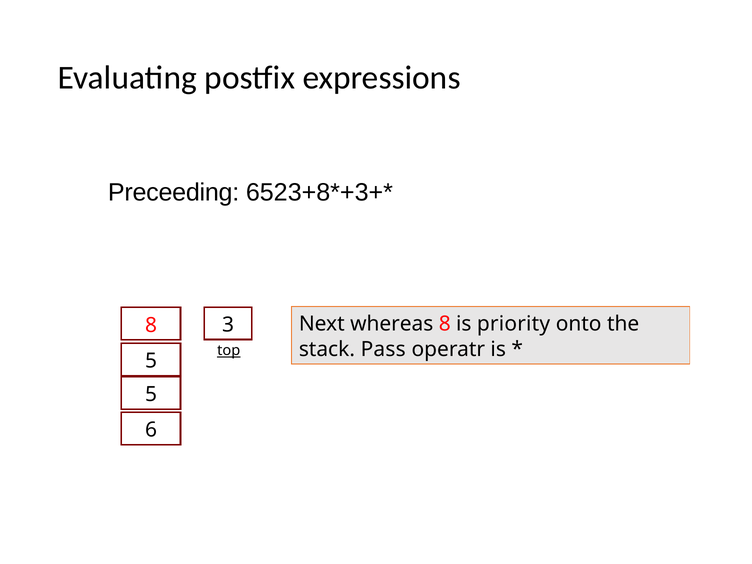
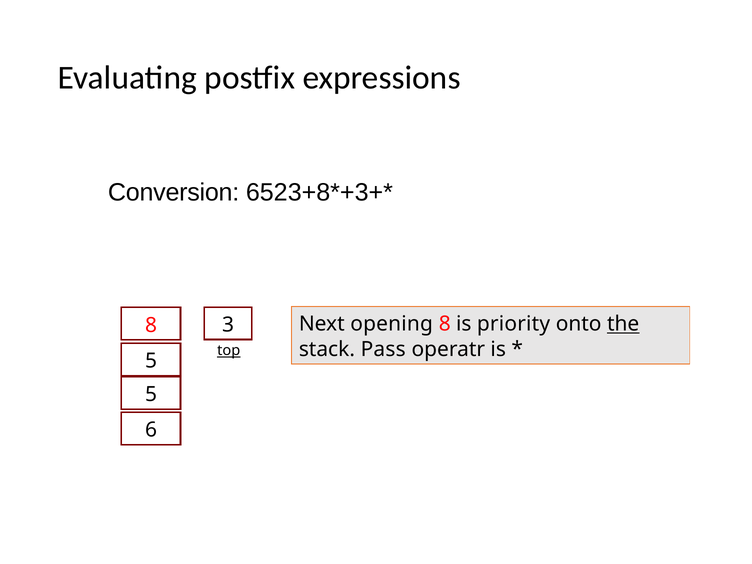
Preceeding: Preceeding -> Conversion (174, 193)
whereas: whereas -> opening (392, 324)
the underline: none -> present (623, 324)
